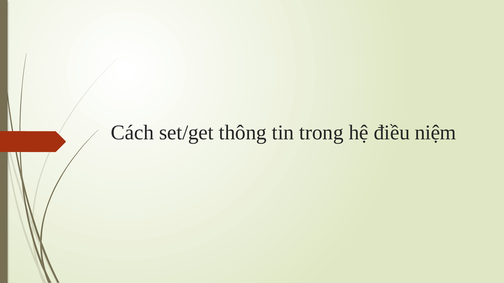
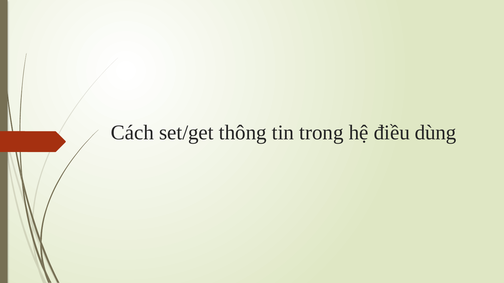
niệm: niệm -> dùng (436, 133)
